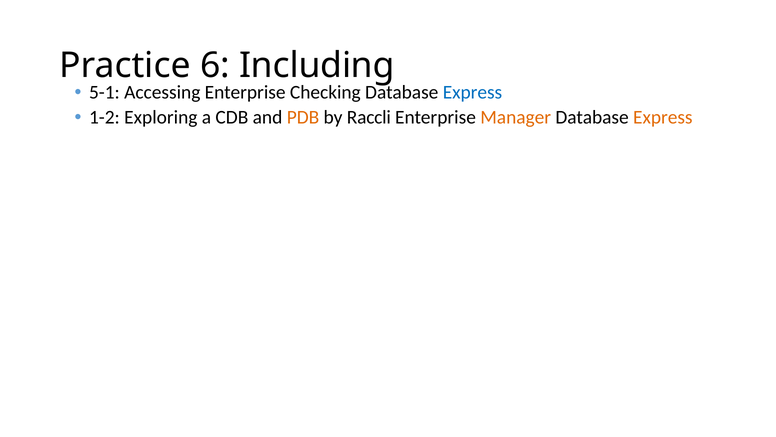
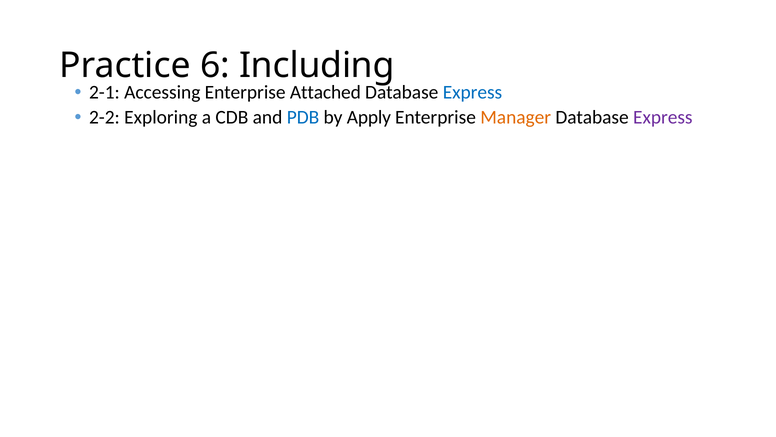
5-1: 5-1 -> 2-1 (104, 92)
Checking: Checking -> Attached (325, 92)
1-2: 1-2 -> 2-2 (104, 117)
PDB colour: orange -> blue (303, 117)
Raccli: Raccli -> Apply (369, 117)
Express colour: orange -> purple (663, 117)
